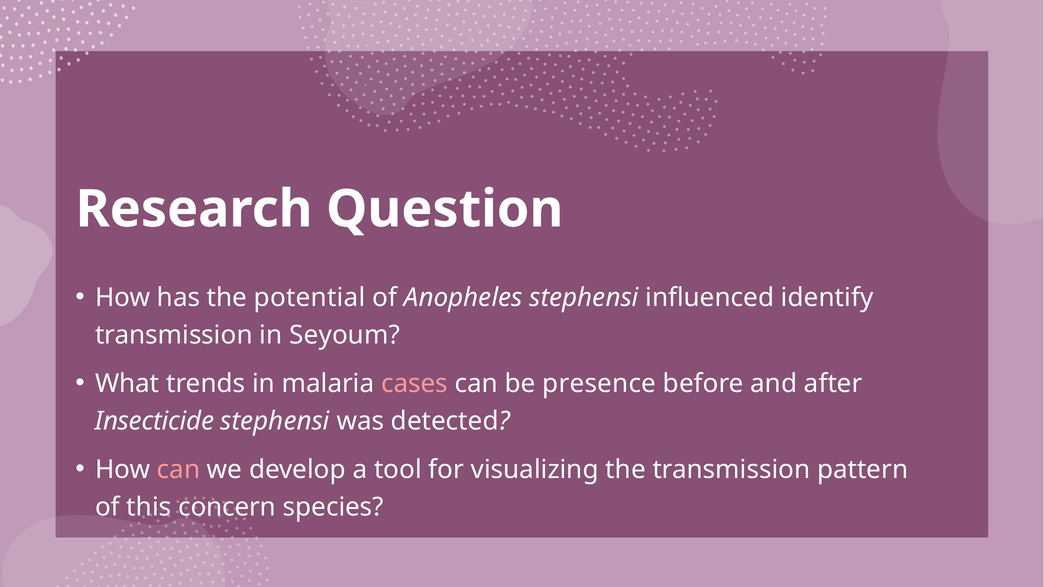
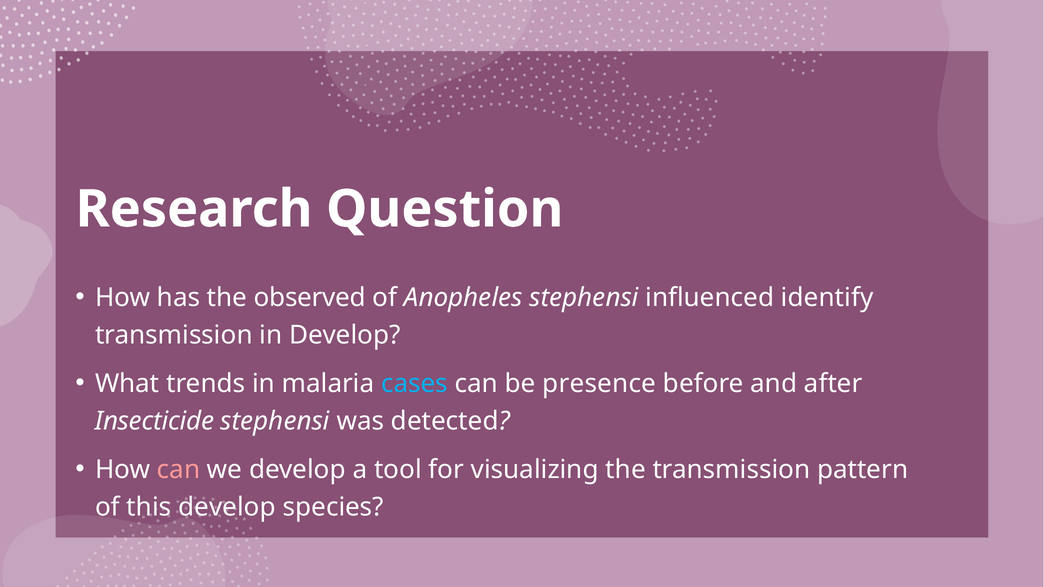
potential: potential -> observed (310, 298)
in Seyoum: Seyoum -> Develop (345, 335)
cases colour: pink -> light blue (414, 384)
this concern: concern -> develop (227, 507)
